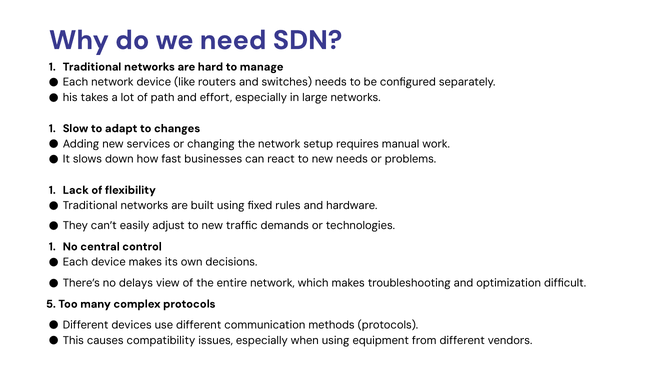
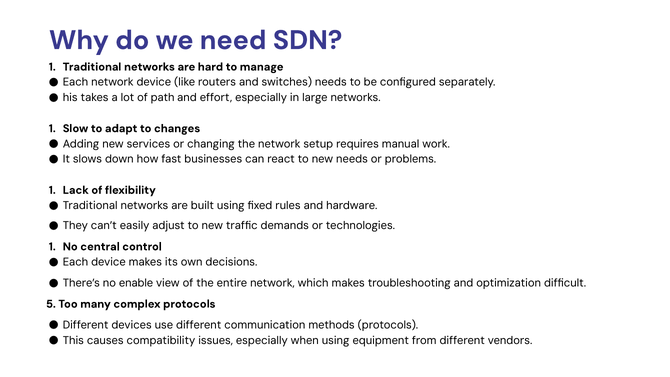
delays: delays -> enable (136, 283)
